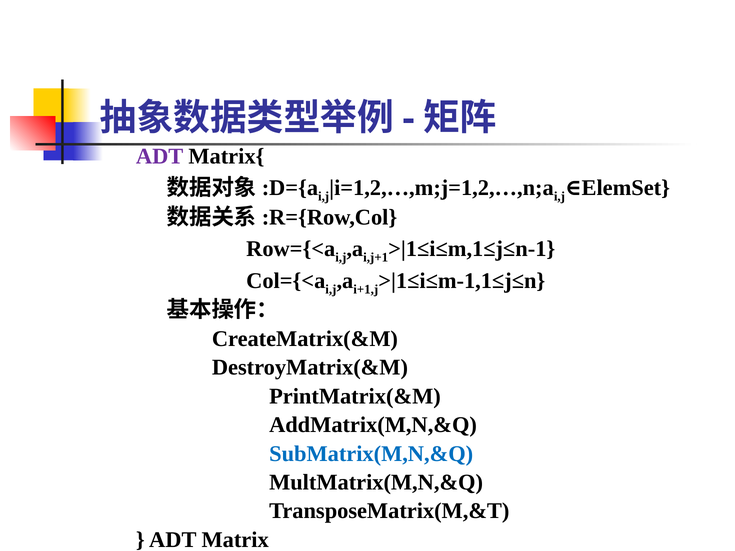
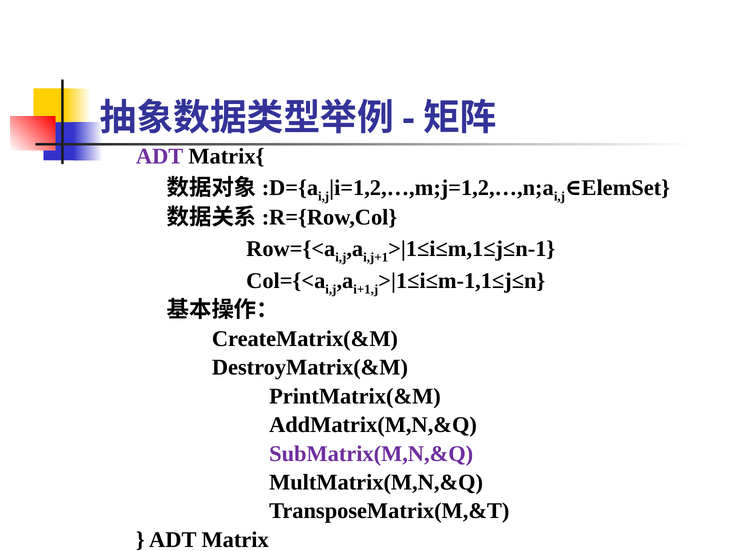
SubMatrix(M,N,&Q colour: blue -> purple (371, 454)
